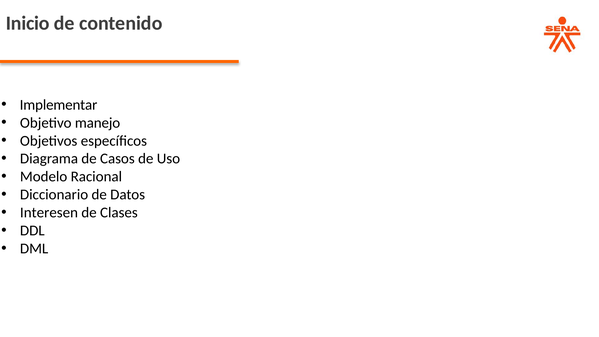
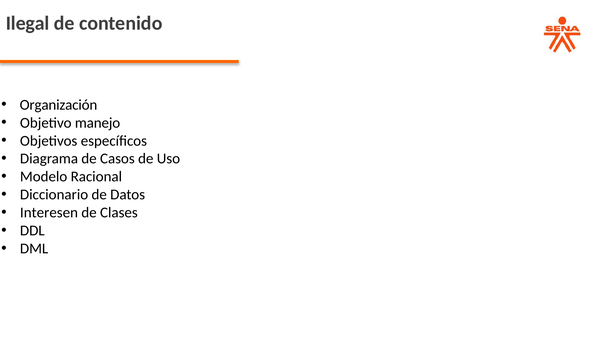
Inicio: Inicio -> Ilegal (28, 23)
Implementar: Implementar -> Organización (59, 105)
